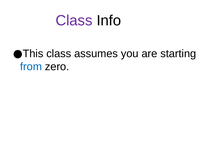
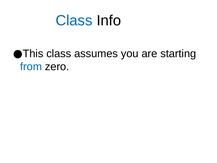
Class colour: purple -> blue (74, 20)
